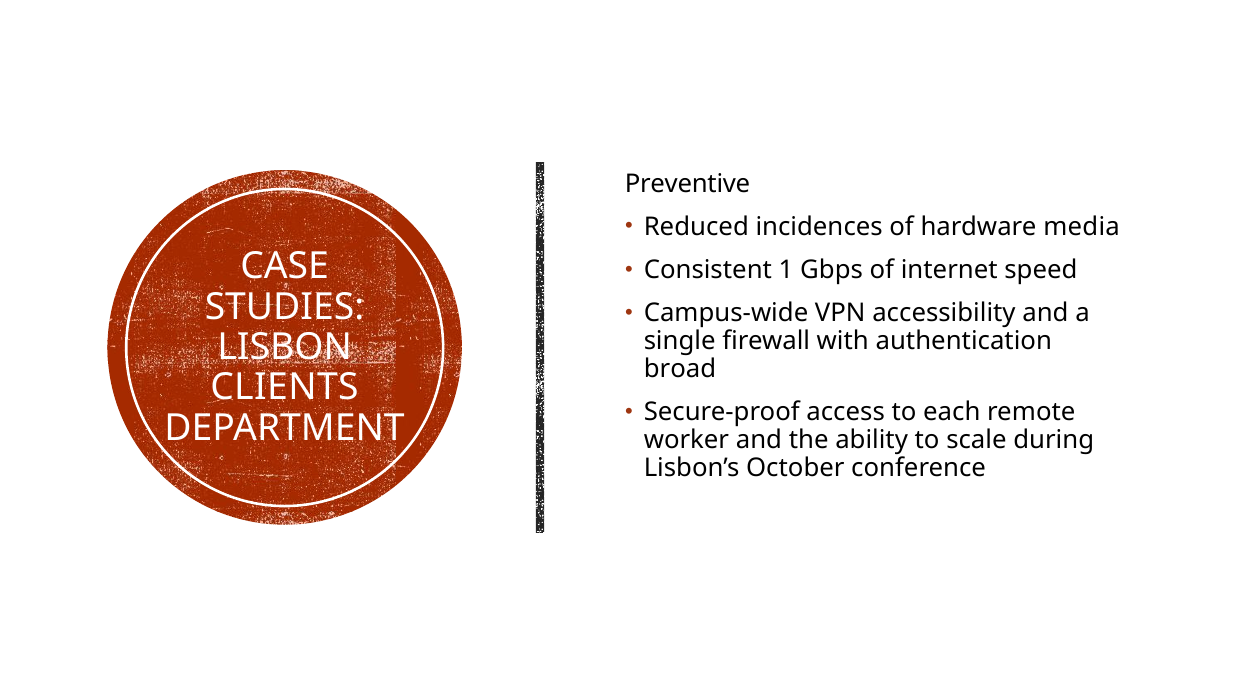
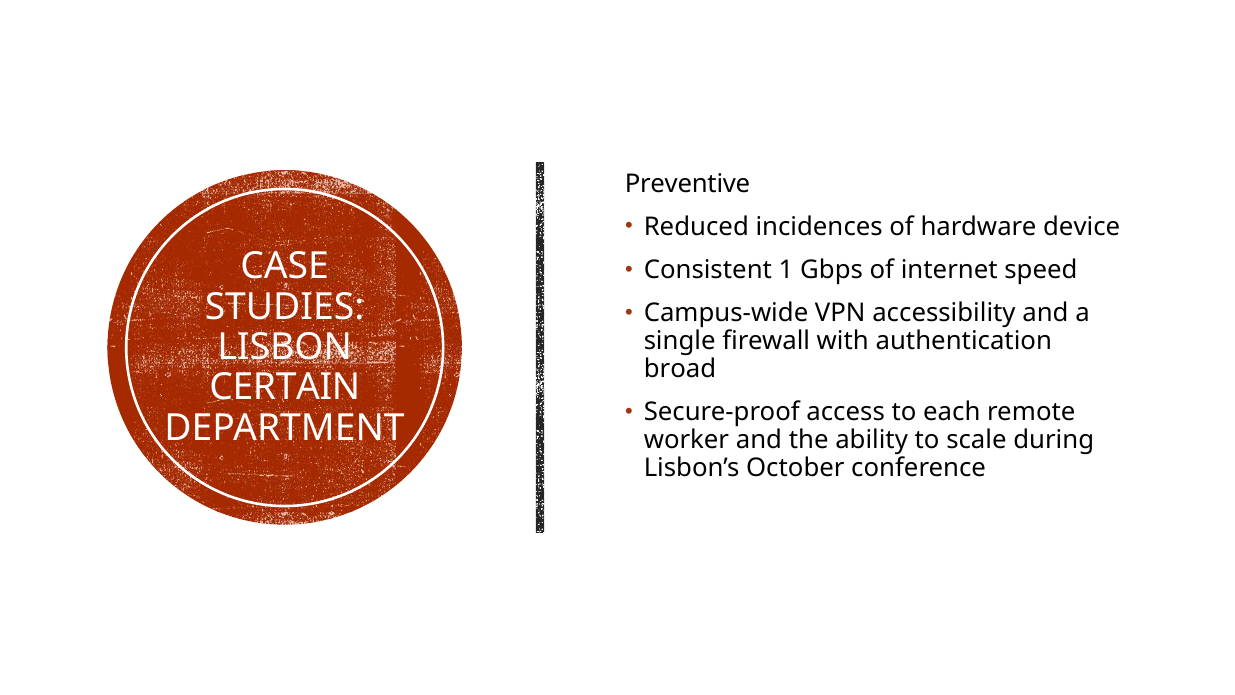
media: media -> device (1082, 227)
CLIENTS: CLIENTS -> CERTAIN (285, 387)
